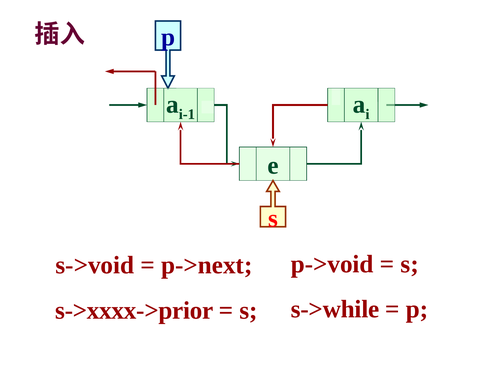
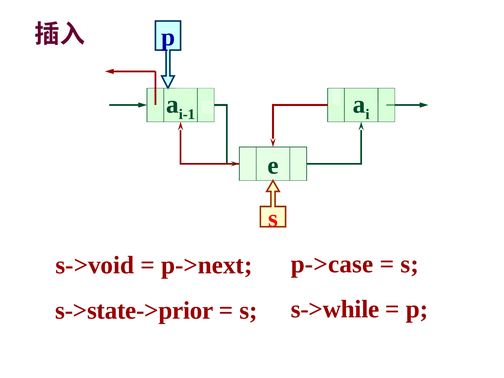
p->void: p->void -> p->case (332, 264)
s->xxxx->prior: s->xxxx->prior -> s->state->prior (134, 310)
